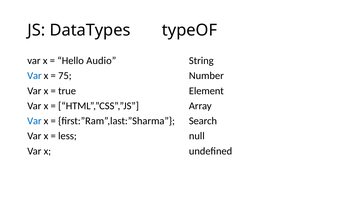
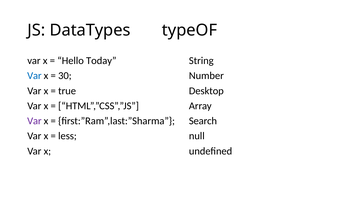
Audio: Audio -> Today (101, 61)
75: 75 -> 30 (65, 76)
Element: Element -> Desktop (206, 91)
Var colour: blue -> purple (34, 121)
